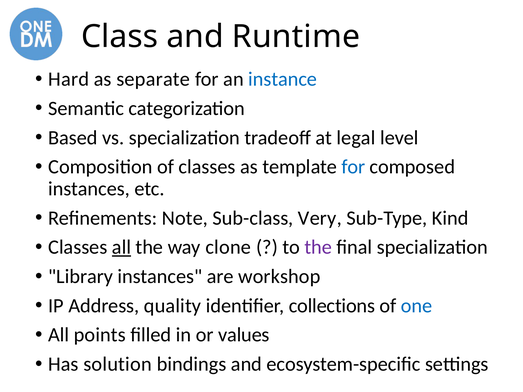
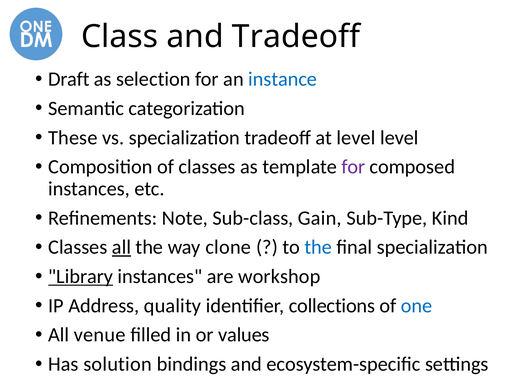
and Runtime: Runtime -> Tradeoff (296, 37)
Hard: Hard -> Draft (69, 79)
separate: separate -> selection (153, 79)
Based: Based -> These (73, 138)
at legal: legal -> level (356, 138)
for colour: blue -> purple (353, 167)
Very: Very -> Gain (320, 218)
the colour: purple -> blue (318, 247)
Library underline: none -> present (81, 277)
points: points -> venue (100, 335)
